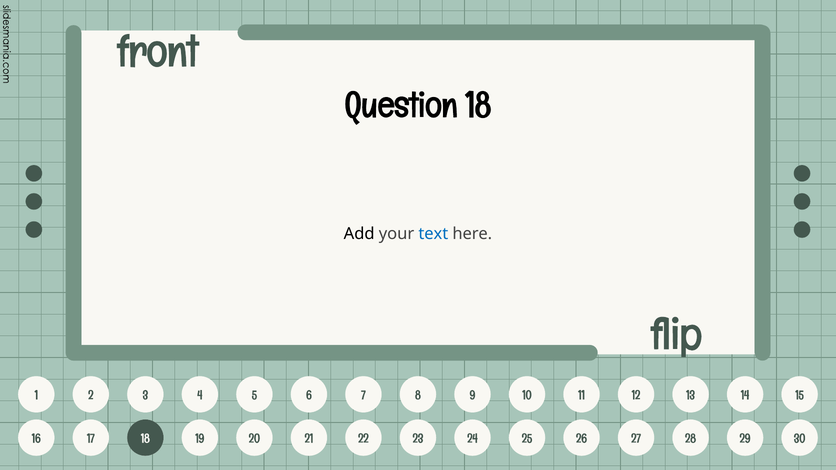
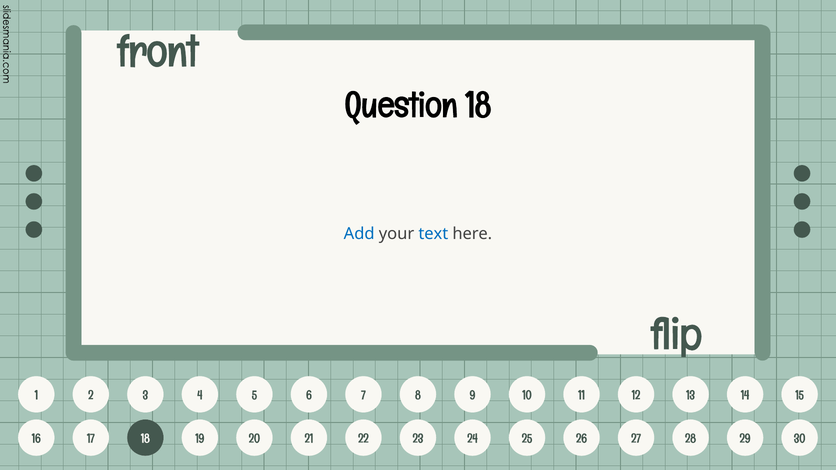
Add colour: black -> blue (359, 234)
